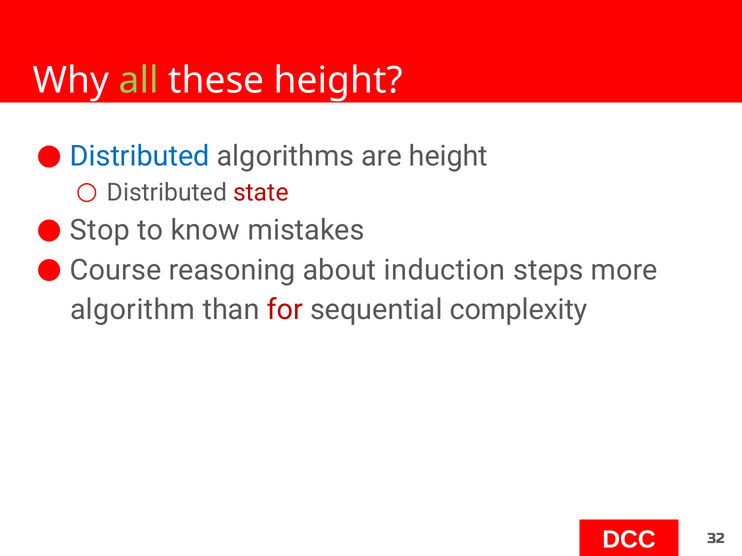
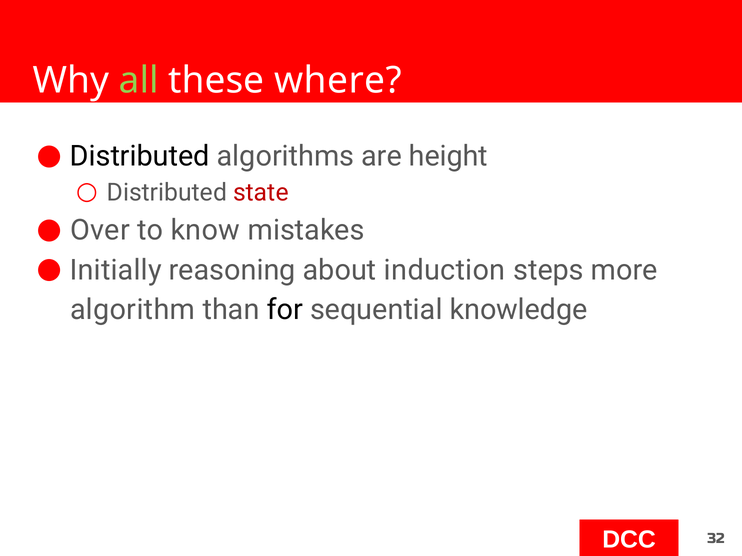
these height: height -> where (338, 80)
Distributed colour: blue -> black (140, 157)
Stop: Stop -> Over (100, 231)
Course: Course -> Initially (116, 270)
for colour: red -> black (285, 310)
complexity: complexity -> knowledge (519, 310)
